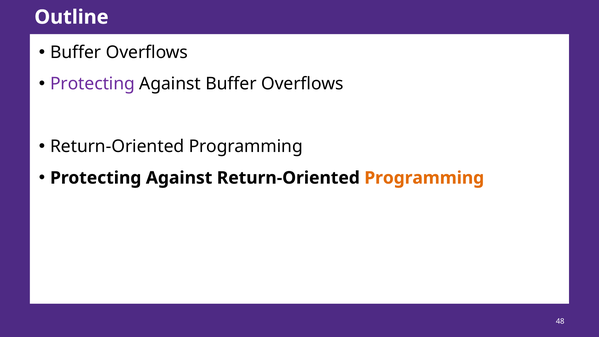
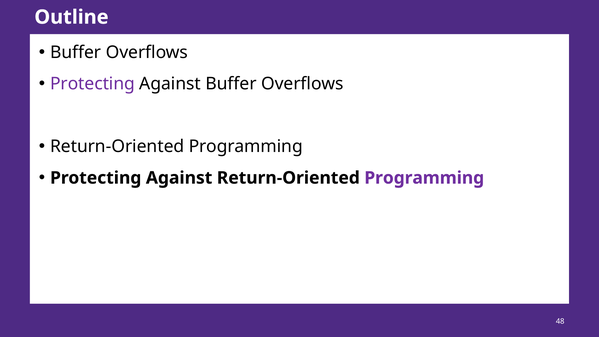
Programming colour: orange -> purple (424, 178)
